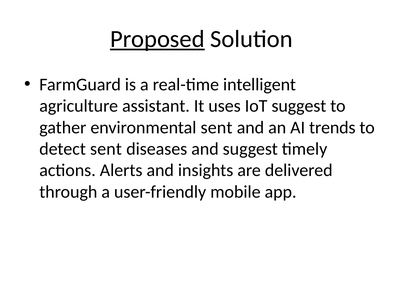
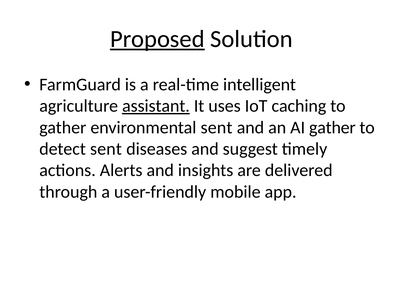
assistant underline: none -> present (156, 106)
IoT suggest: suggest -> caching (299, 106)
AI trends: trends -> gather (332, 128)
